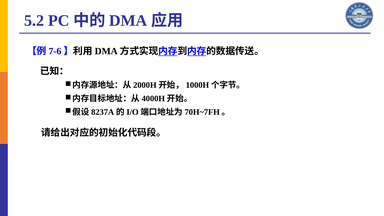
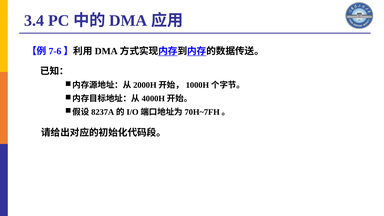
5.2: 5.2 -> 3.4 (34, 21)
